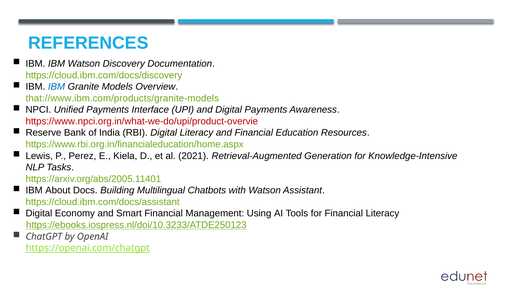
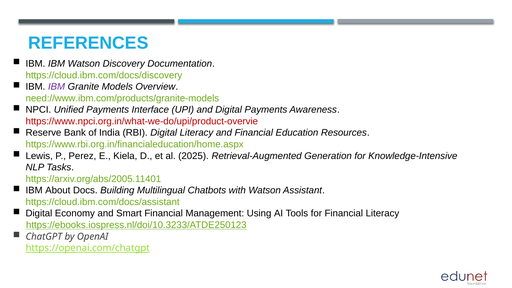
IBM colour: blue -> purple (57, 87)
that://www.ibm.com/products/granite-models: that://www.ibm.com/products/granite-models -> need://www.ibm.com/products/granite-models (122, 98)
2021: 2021 -> 2025 (193, 156)
